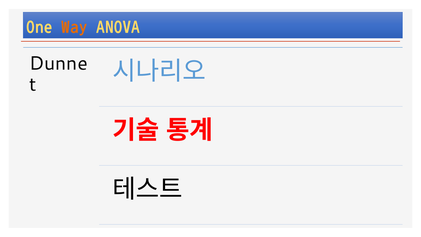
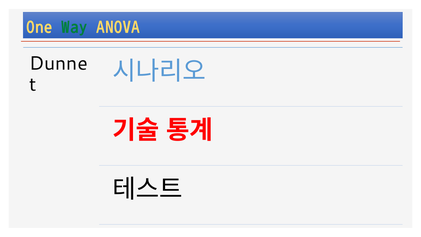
Way colour: orange -> green (74, 26)
